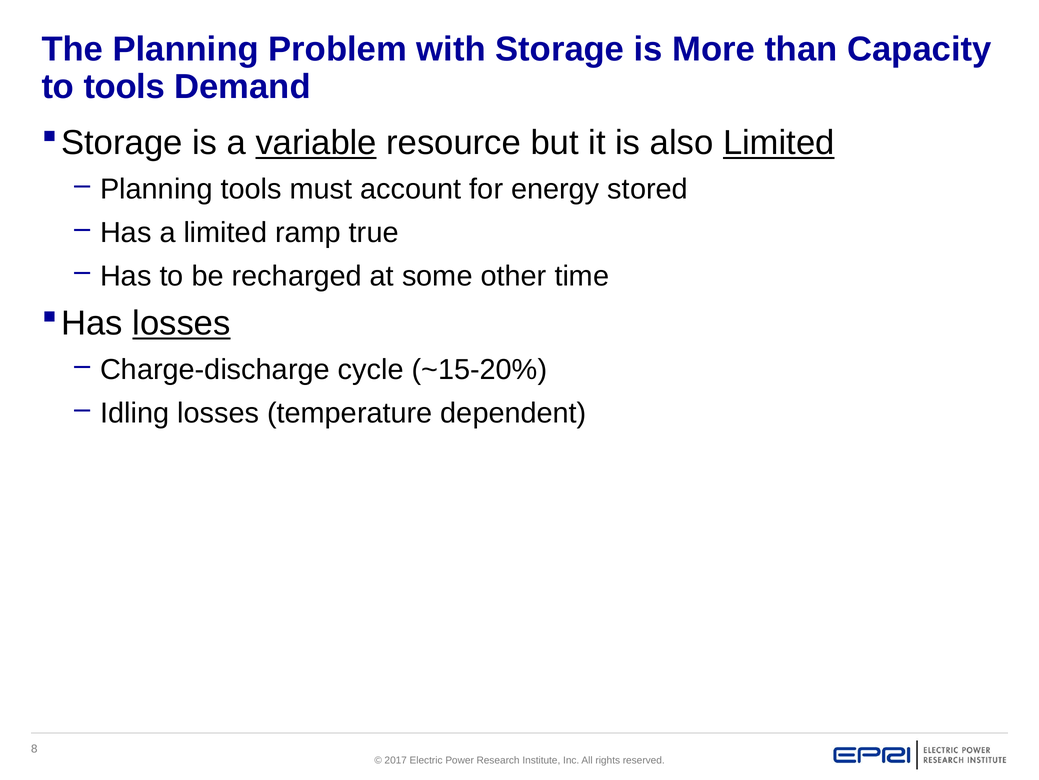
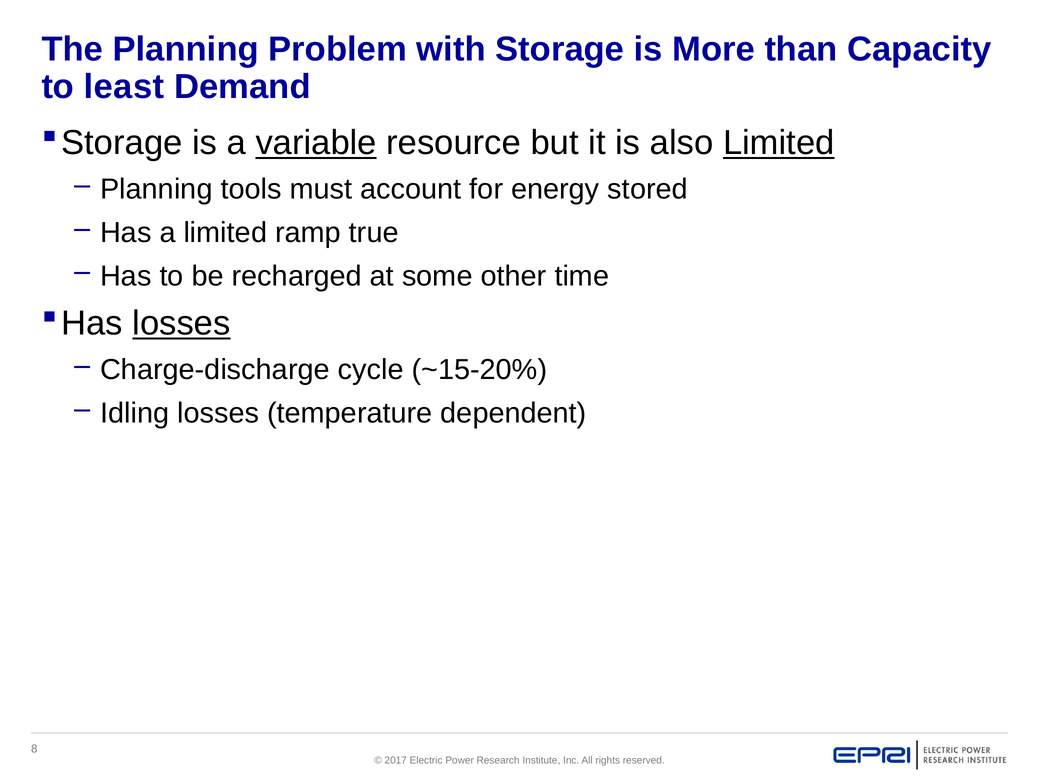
to tools: tools -> least (124, 87)
